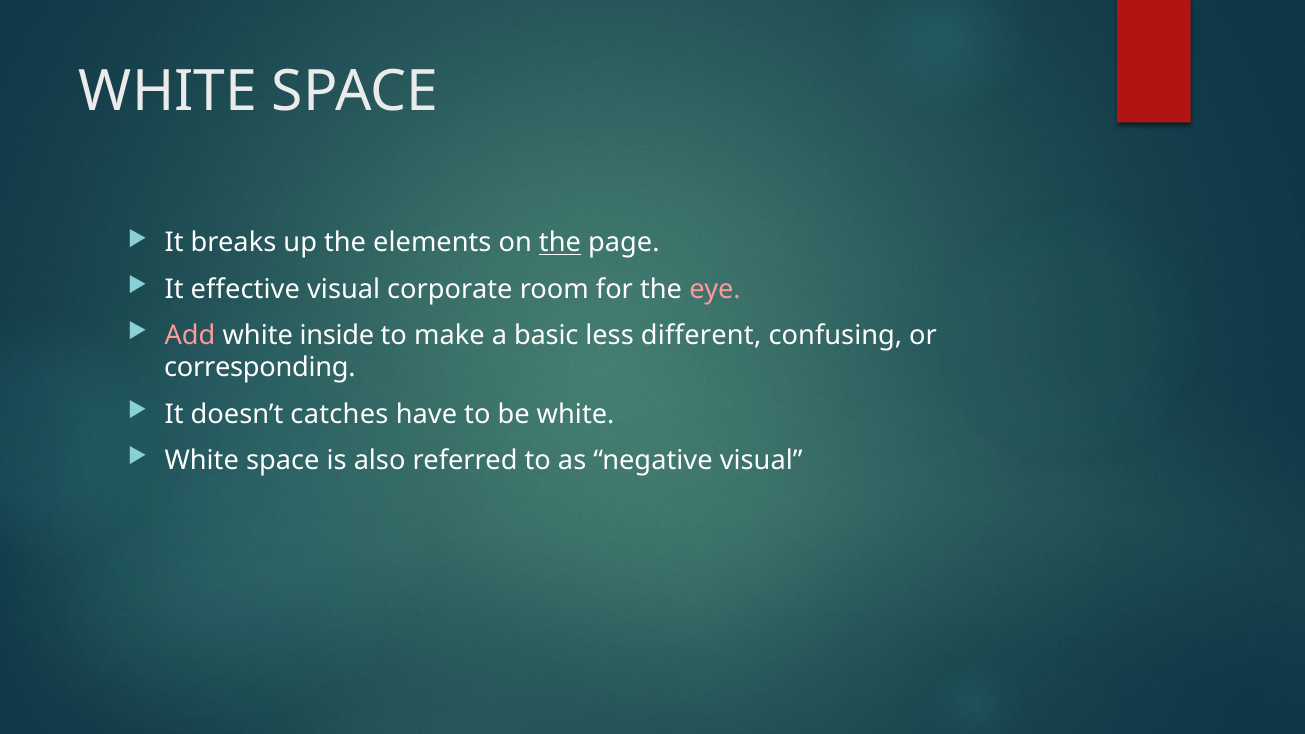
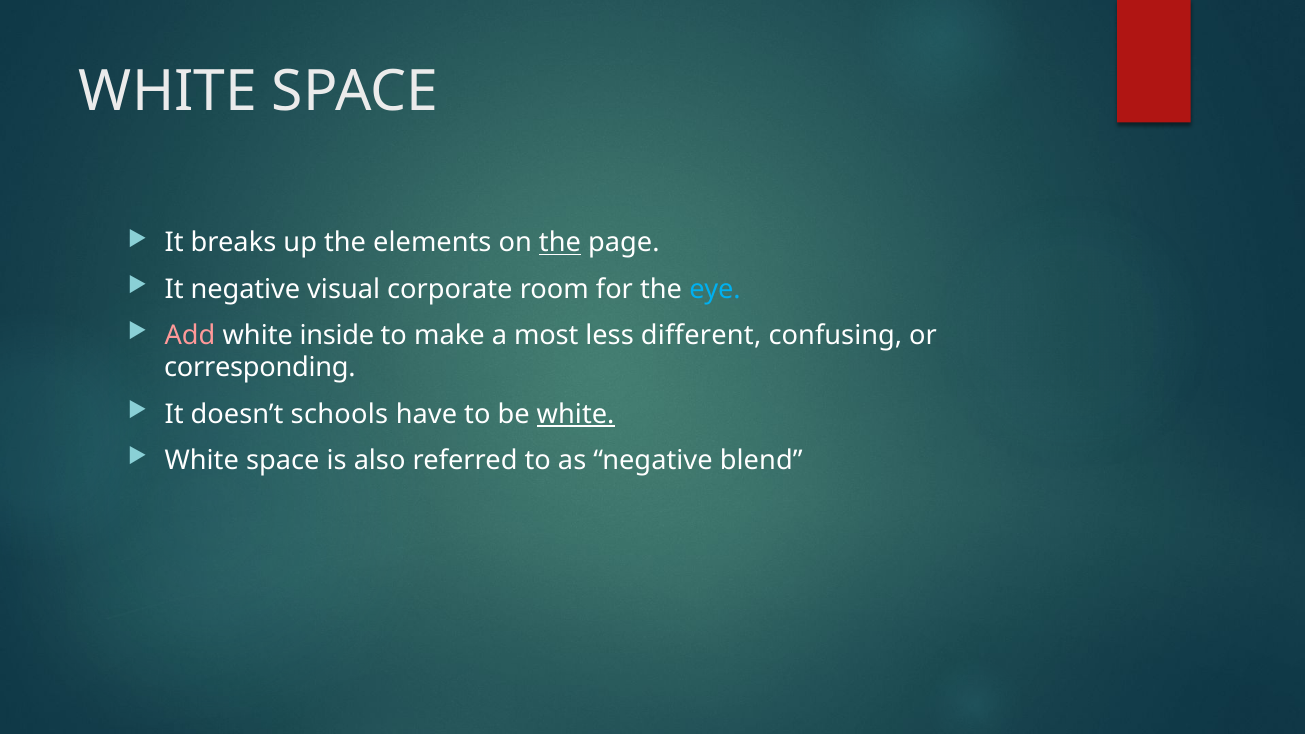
It effective: effective -> negative (245, 289)
eye colour: pink -> light blue (715, 289)
basic: basic -> most (546, 335)
catches: catches -> schools (339, 414)
white underline: none -> present (576, 414)
negative visual: visual -> blend (761, 460)
